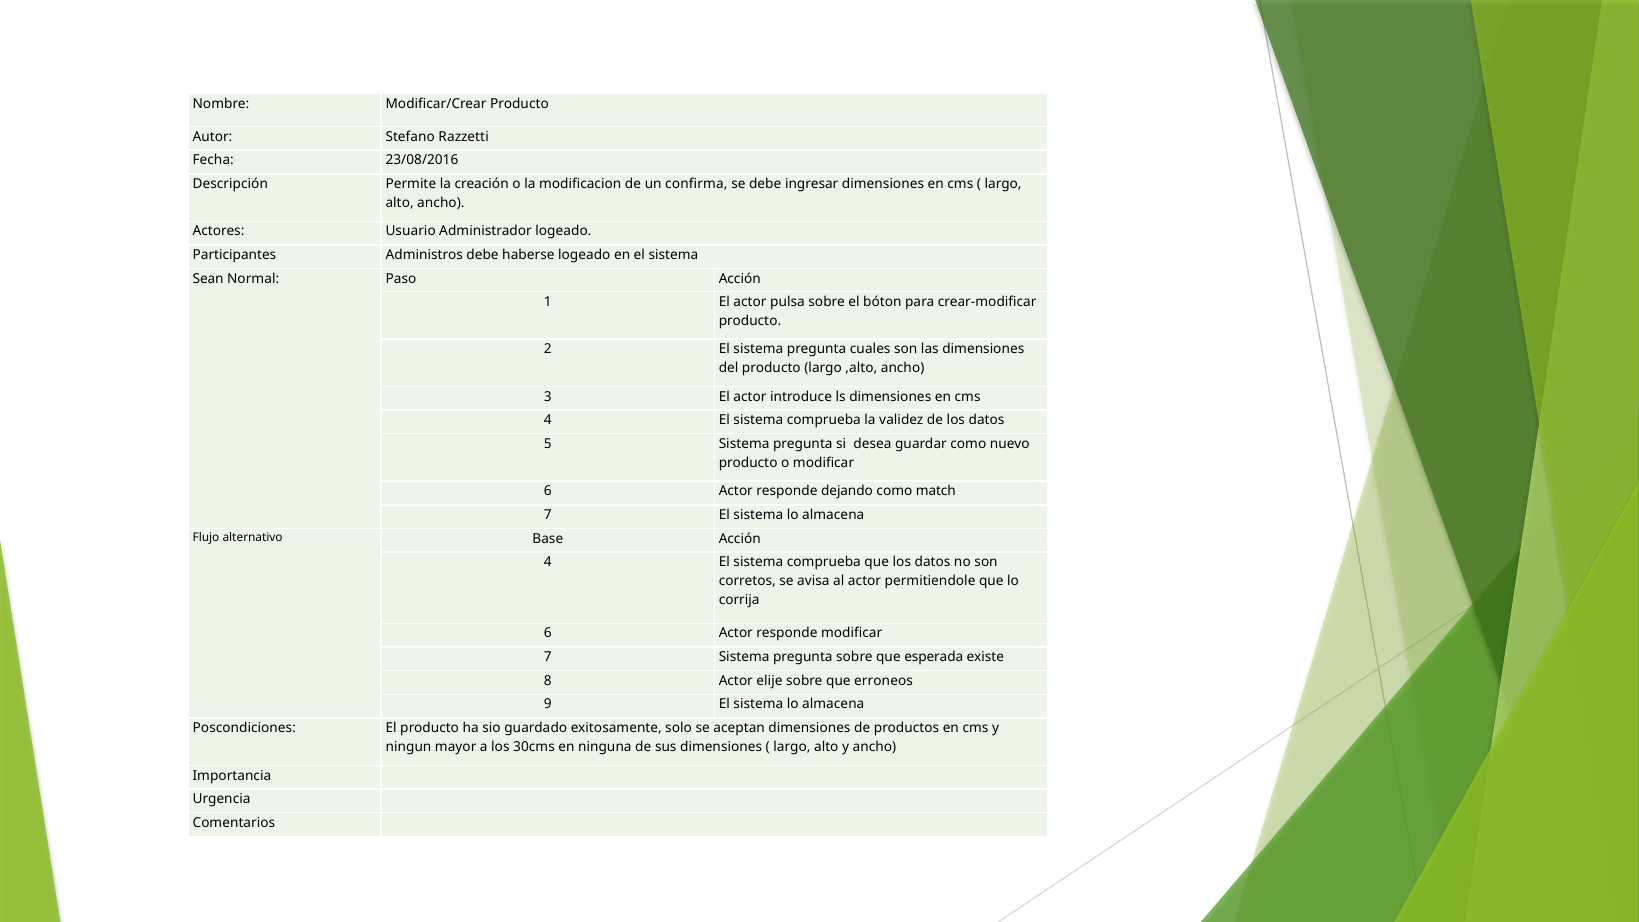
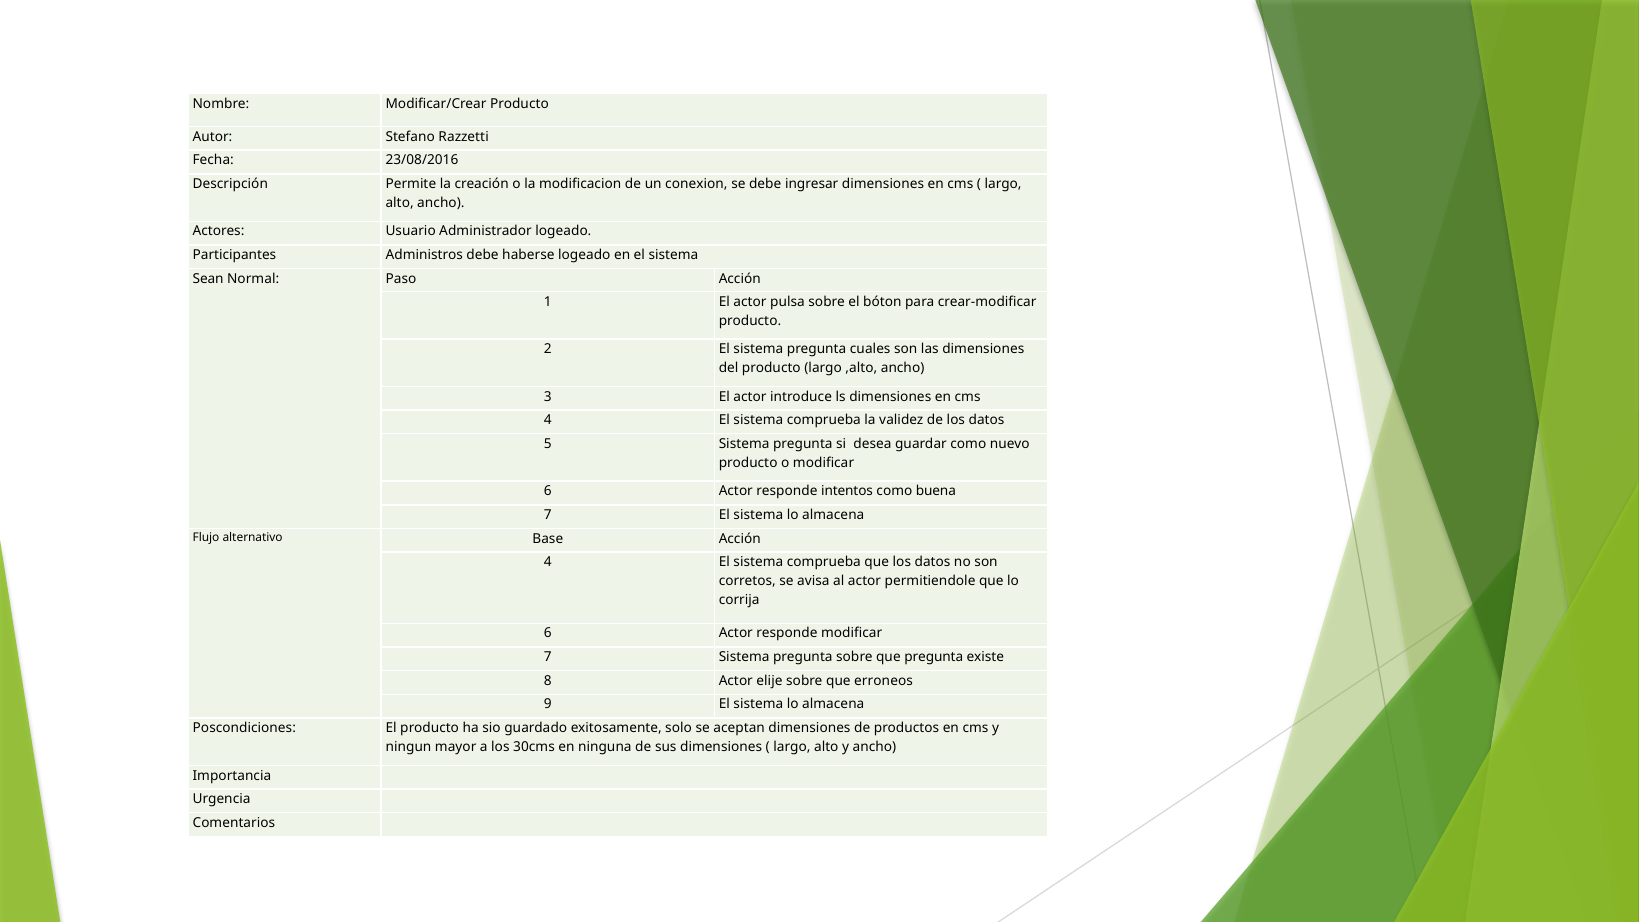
confirma: confirma -> conexion (696, 184)
dejando: dejando -> intentos (847, 491)
match: match -> buena (936, 491)
que esperada: esperada -> pregunta (934, 657)
